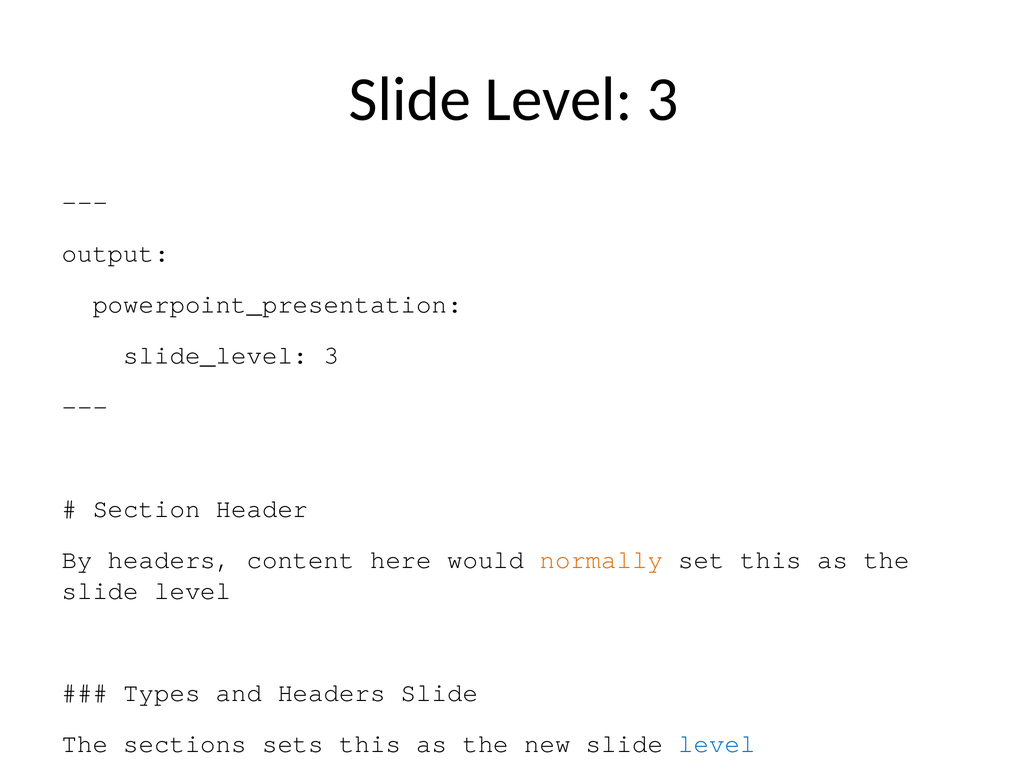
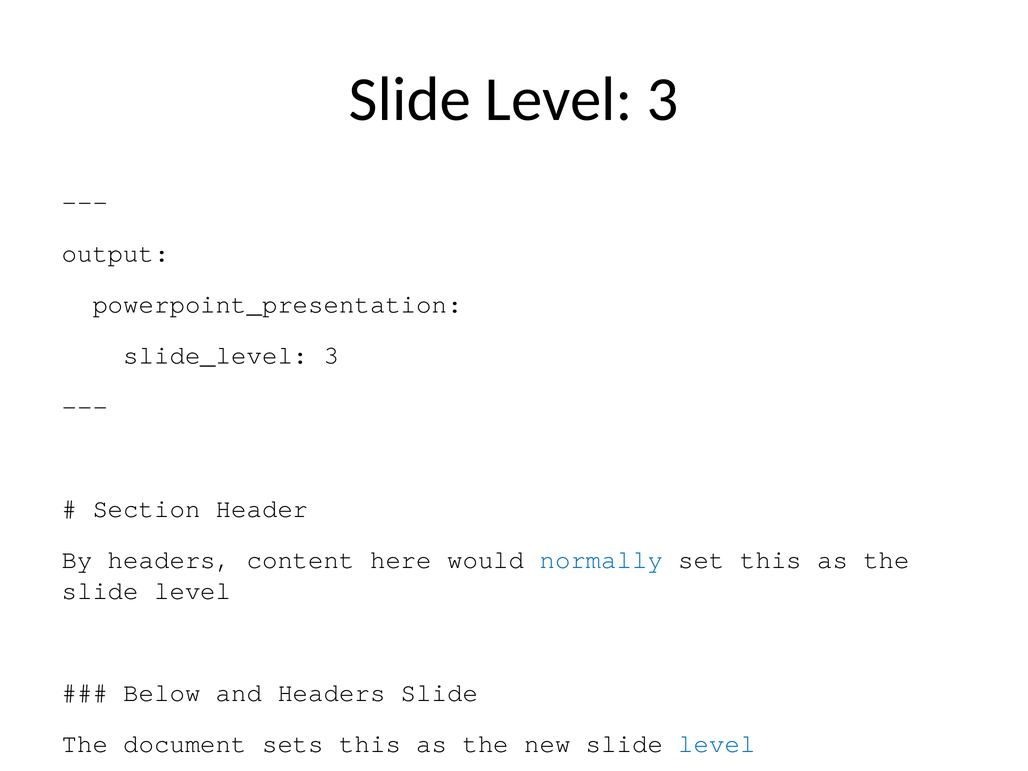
normally colour: orange -> blue (601, 560)
Types: Types -> Below (162, 693)
sections: sections -> document (185, 744)
